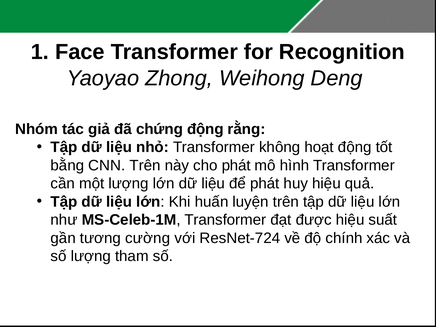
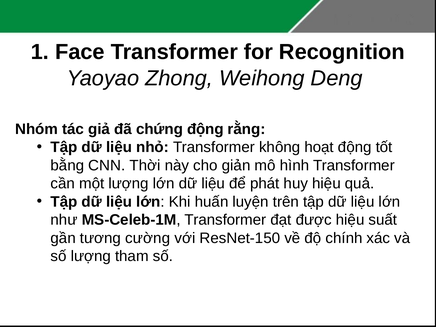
CNN Trên: Trên -> Thời (145, 165)
cho phát: phát -> giản (236, 165)
ResNet-724: ResNet-724 -> ResNet-150 (240, 238)
